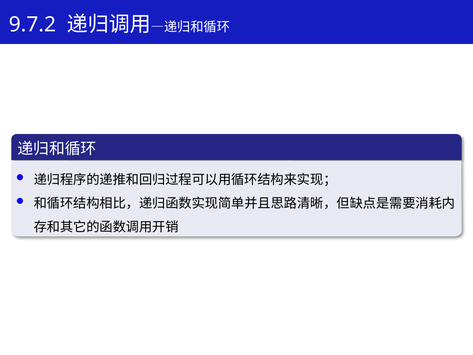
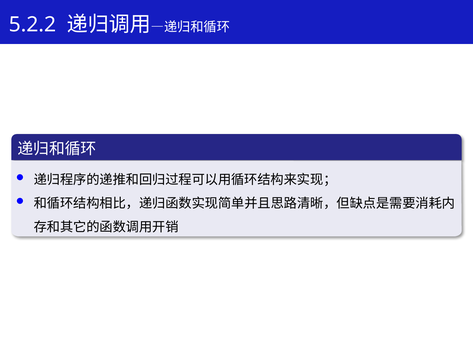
9.7.2: 9.7.2 -> 5.2.2 (33, 24)
